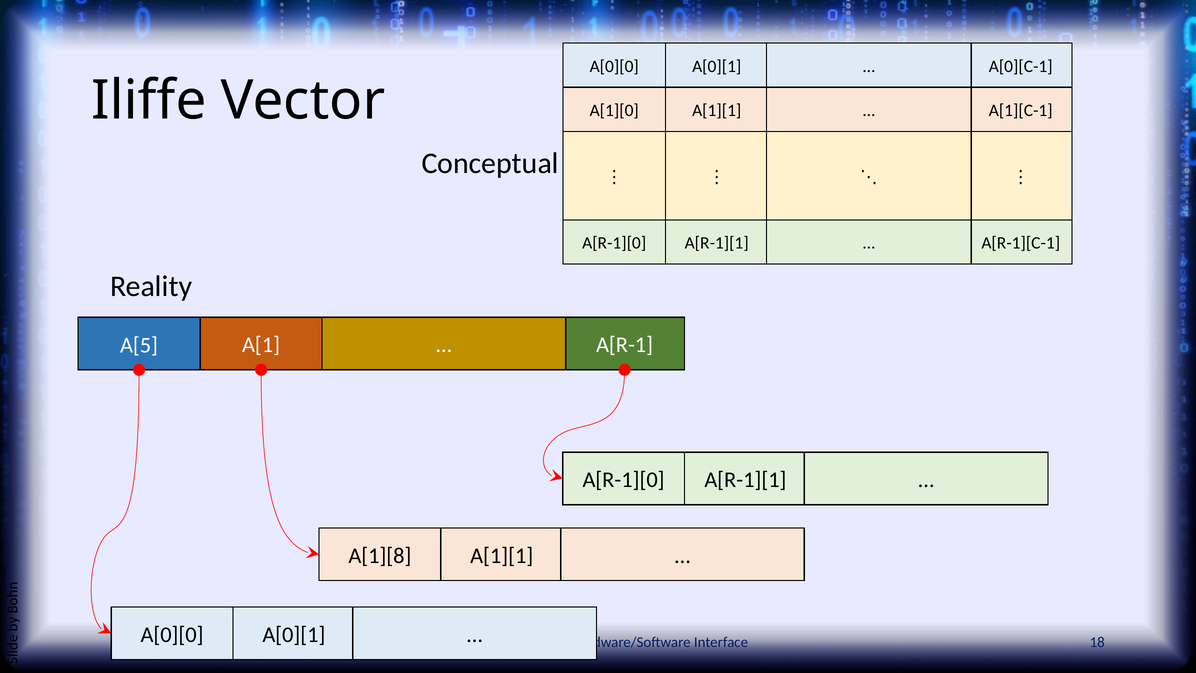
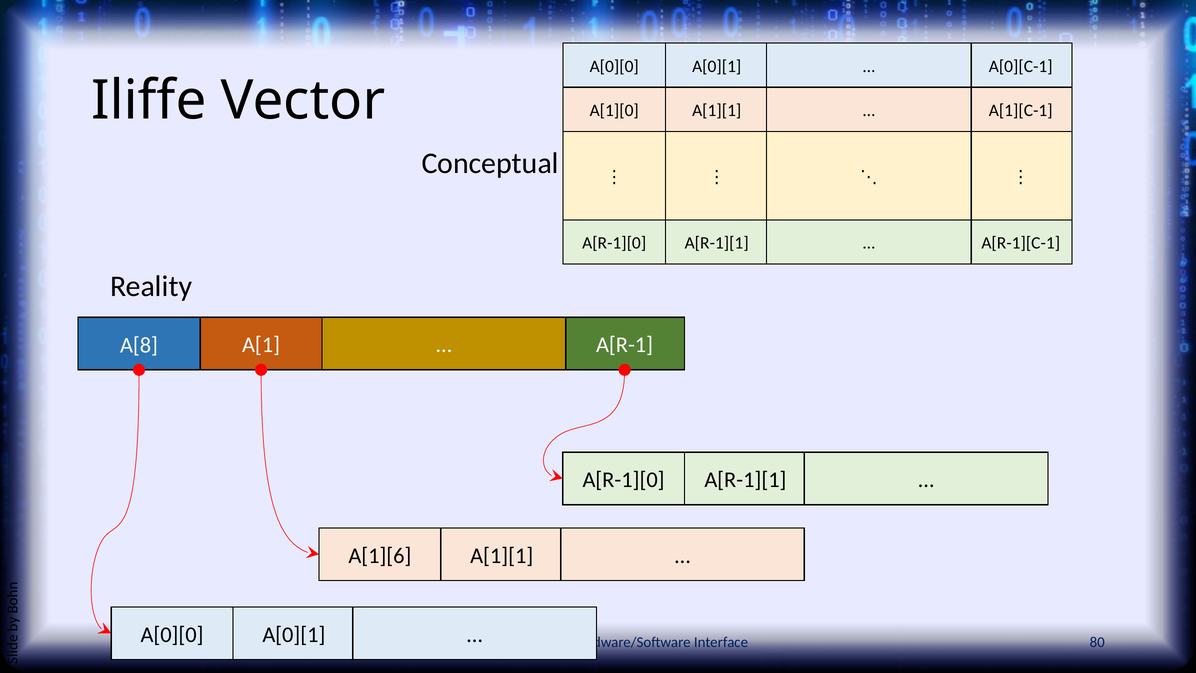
A[5: A[5 -> A[8 (139, 345)
A[1][8: A[1][8 -> A[1][6 (380, 556)
18: 18 -> 80 (1097, 642)
